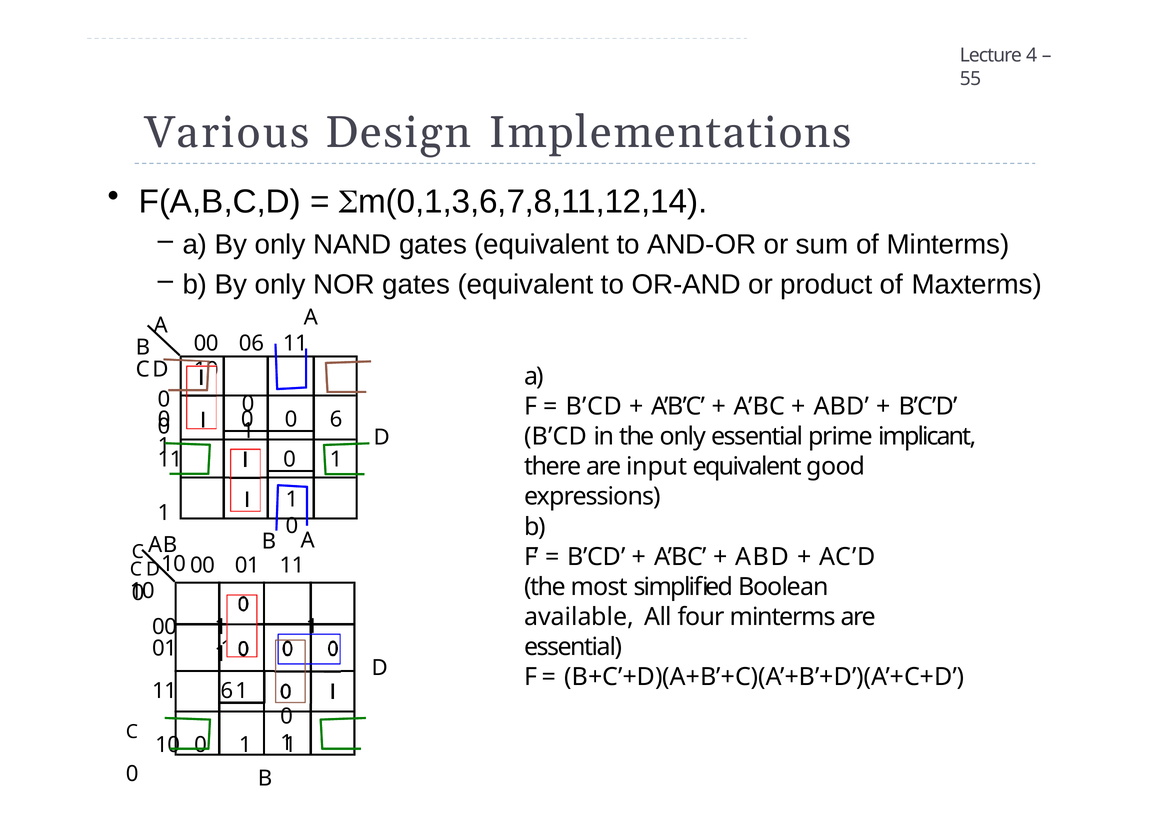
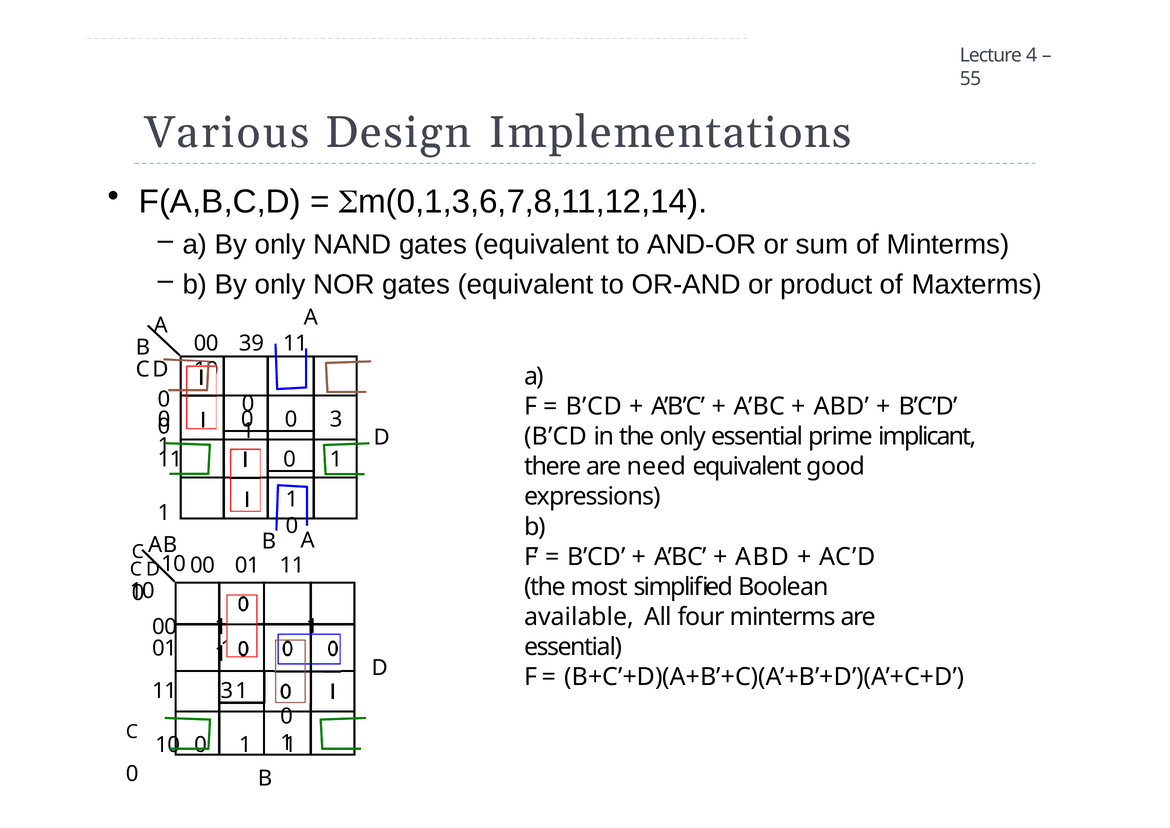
06: 06 -> 39 (251, 343)
0 6: 6 -> 3 (336, 419)
input: input -> need (656, 466)
11 6: 6 -> 3 (227, 691)
